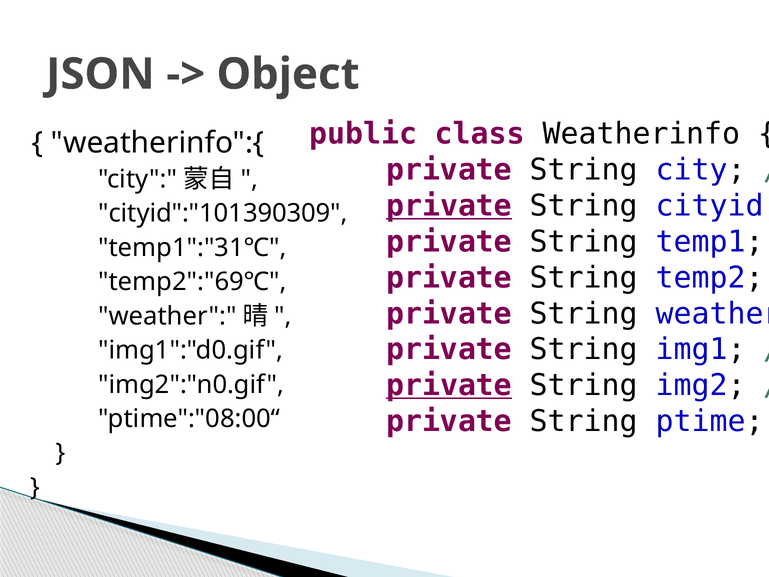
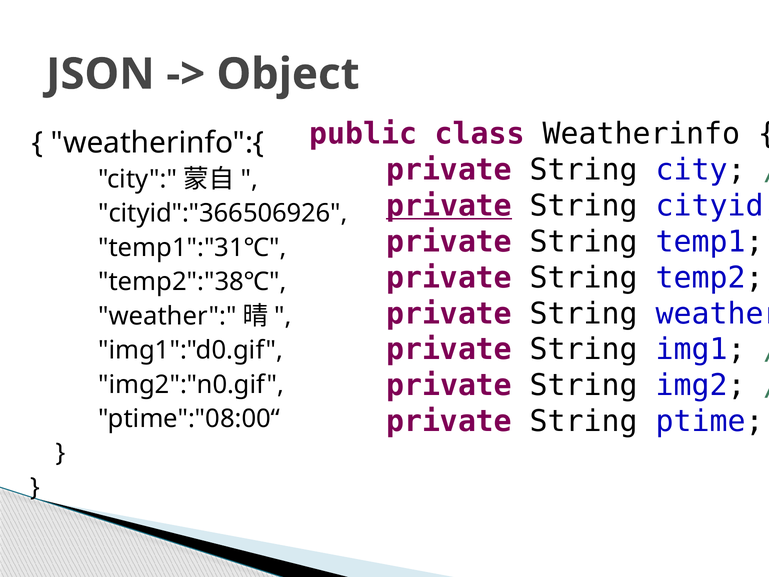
cityid":"101390309: cityid":"101390309 -> cityid":"366506926 (223, 213)
temp2":"69℃: temp2":"69℃ -> temp2":"38℃ (192, 282)
private underline: present -> none (449, 385)
